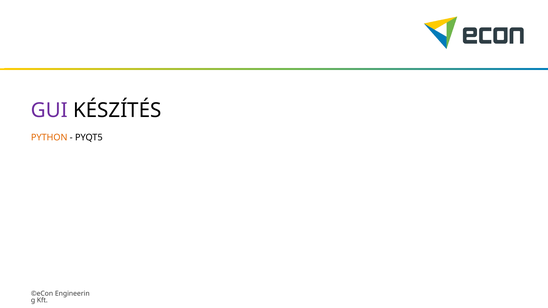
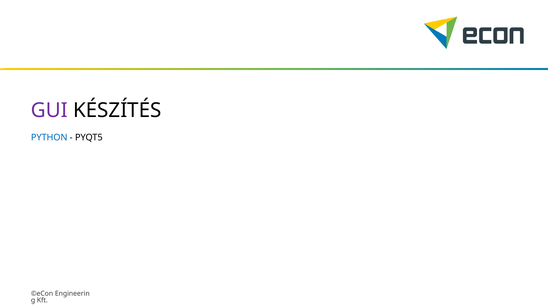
PYTHON colour: orange -> blue (49, 138)
